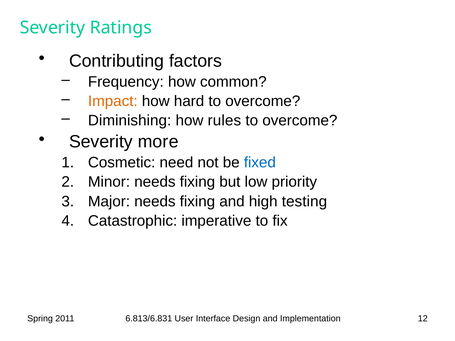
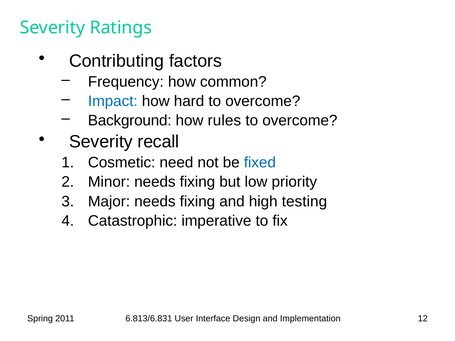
Impact colour: orange -> blue (113, 101)
Diminishing: Diminishing -> Background (130, 121)
more: more -> recall (158, 142)
